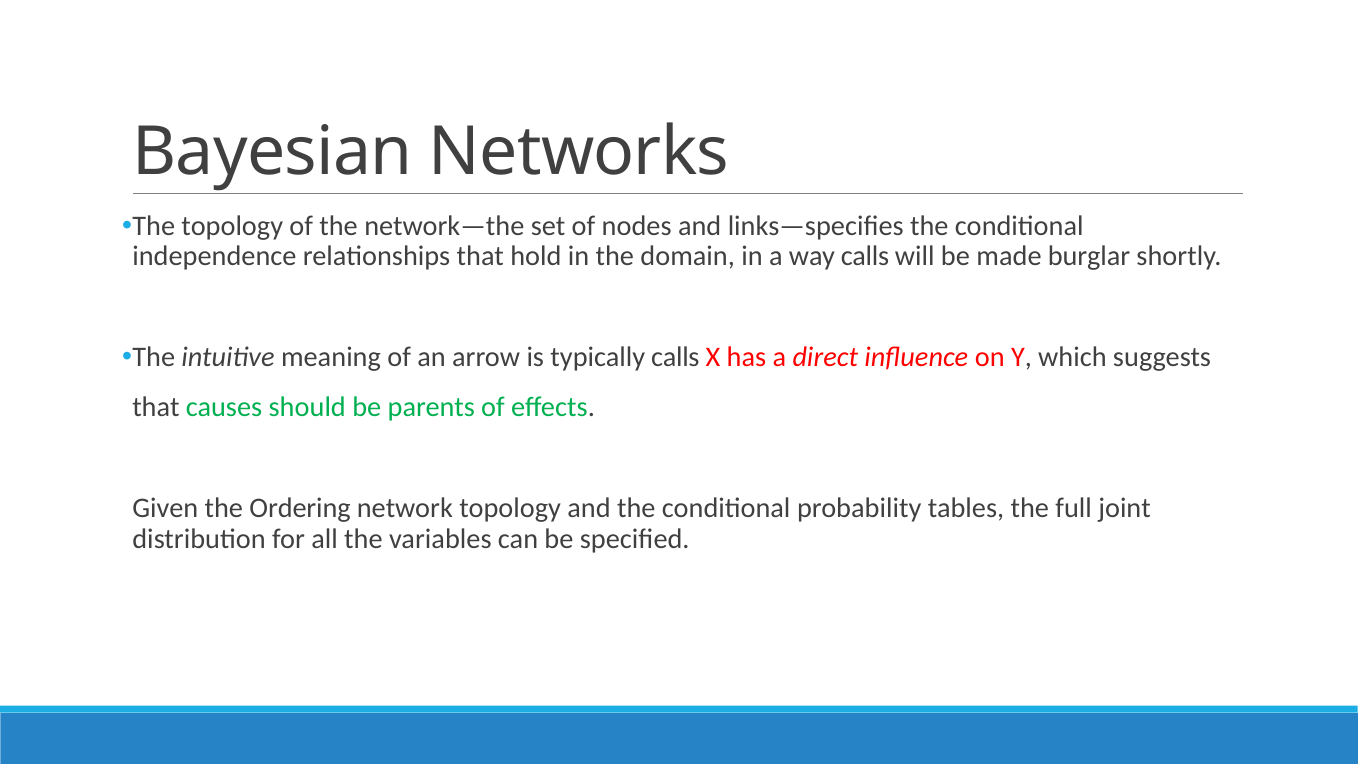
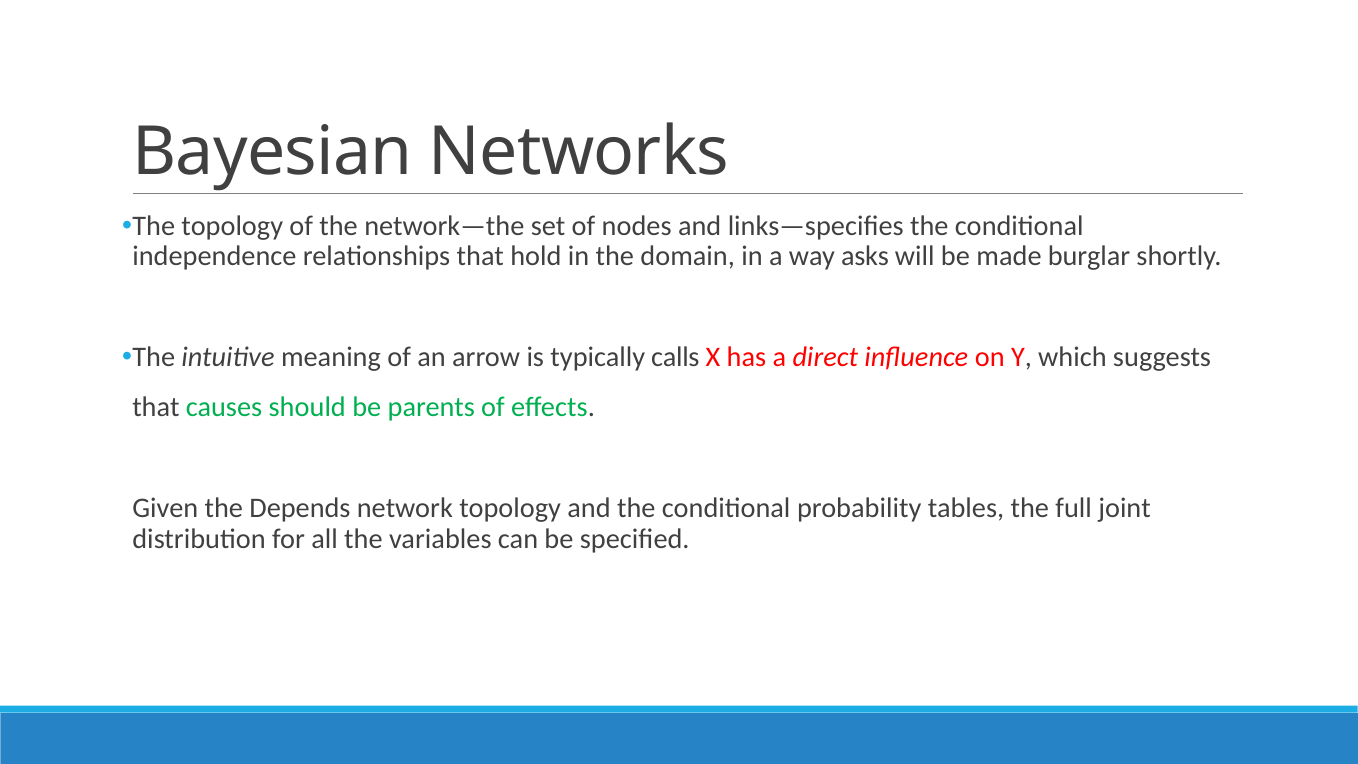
way calls: calls -> asks (865, 256)
Ordering: Ordering -> Depends (300, 508)
